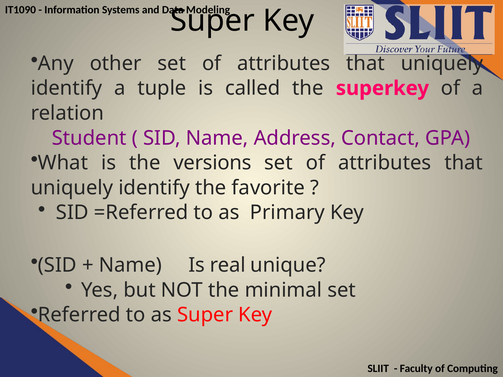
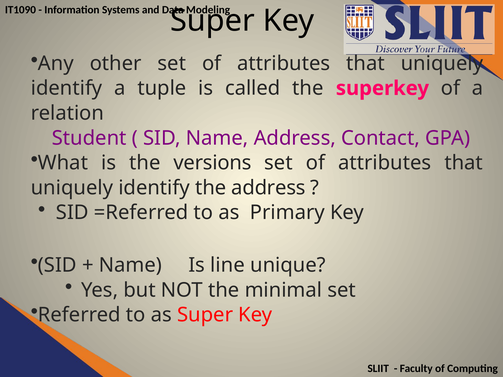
the favorite: favorite -> address (268, 188)
real: real -> line (228, 265)
